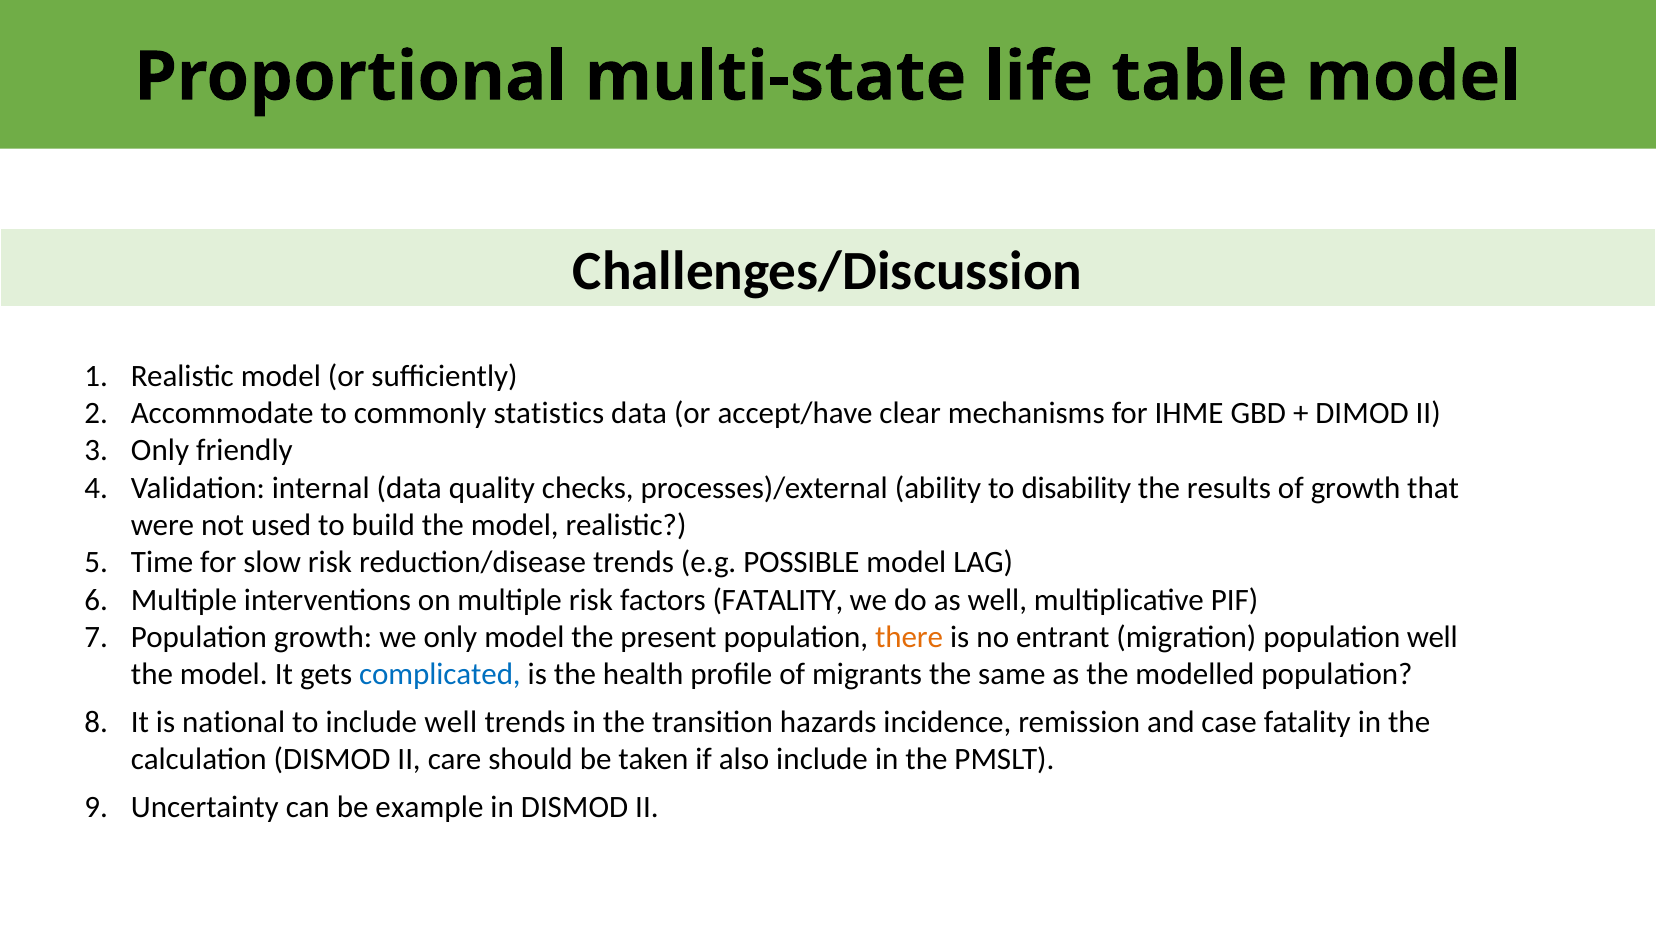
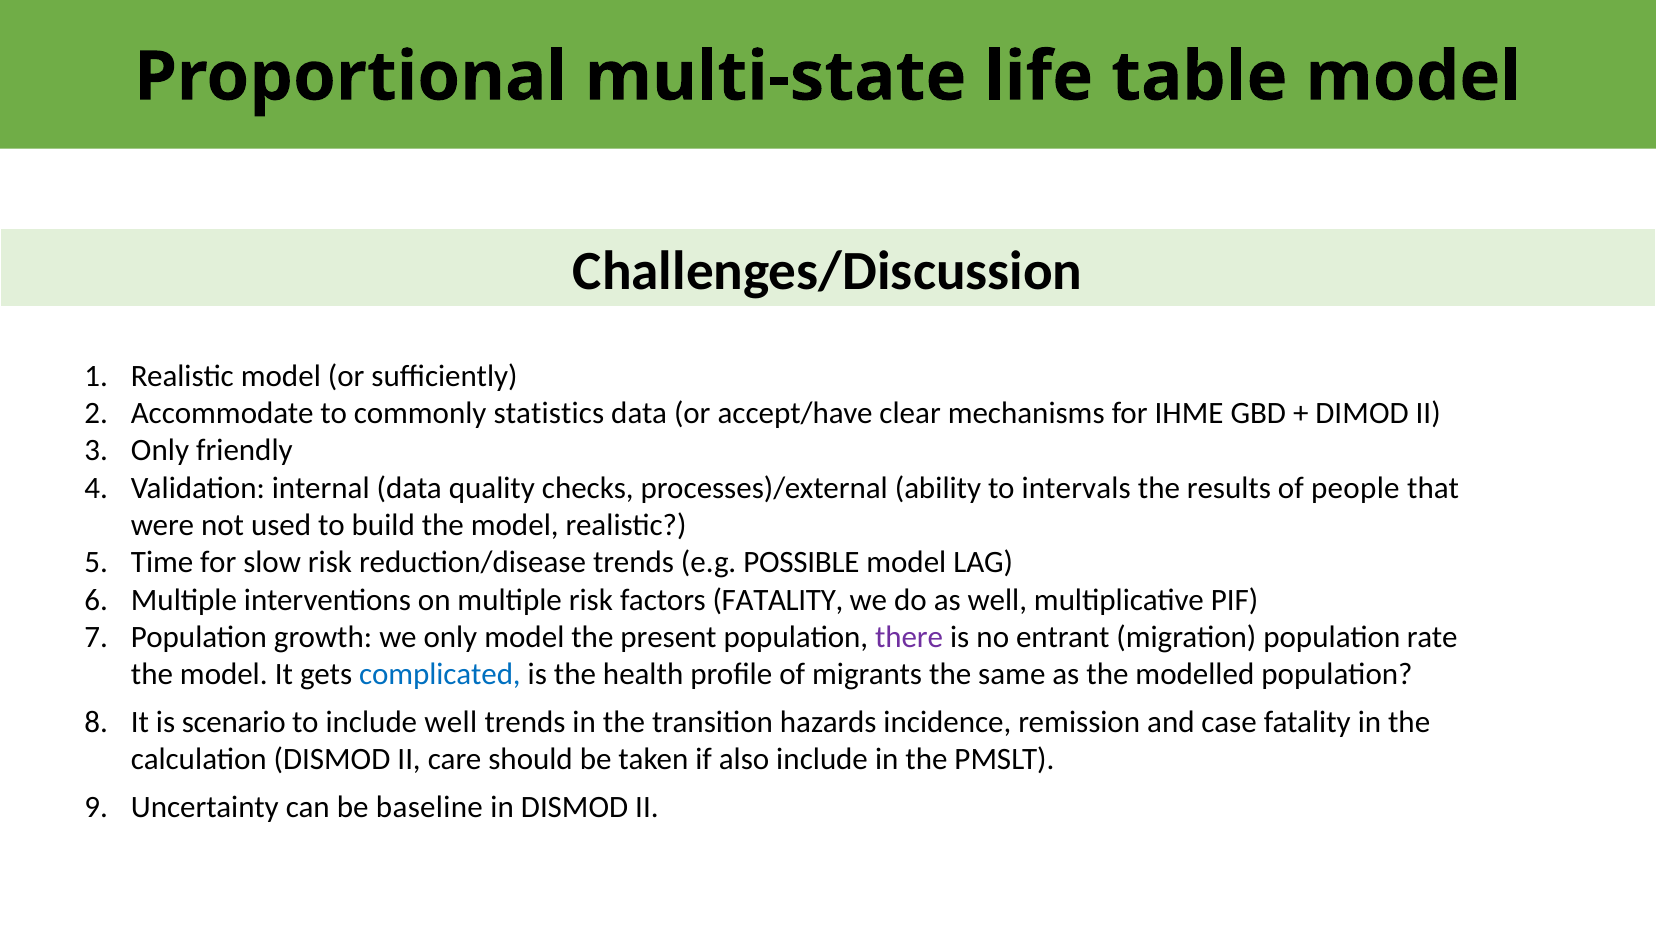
disability: disability -> intervals (1076, 488)
of growth: growth -> people (1355, 488)
there colour: orange -> purple (909, 637)
population well: well -> rate (1432, 637)
national: national -> scenario (234, 722)
example: example -> baseline (429, 806)
